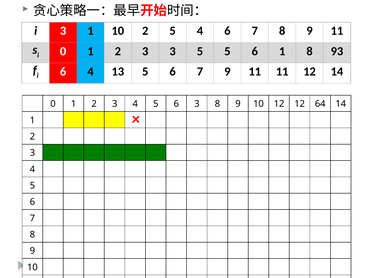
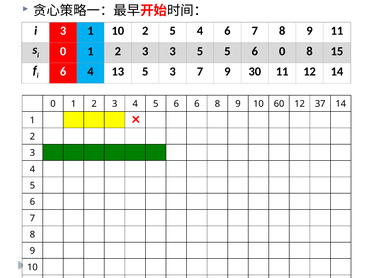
6 1: 1 -> 0 (282, 51)
93: 93 -> 15 (337, 51)
13 5 6: 6 -> 3 (173, 71)
7 9 11: 11 -> 30 (255, 71)
6 3: 3 -> 6 (197, 104)
10 12: 12 -> 60 (279, 104)
64: 64 -> 37 (320, 104)
